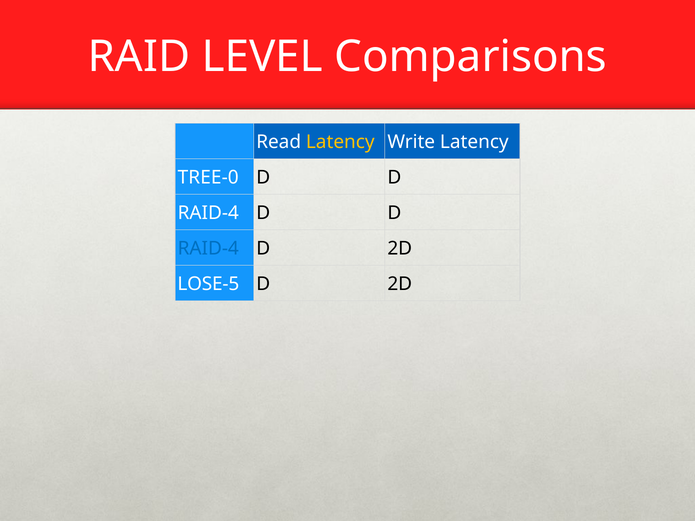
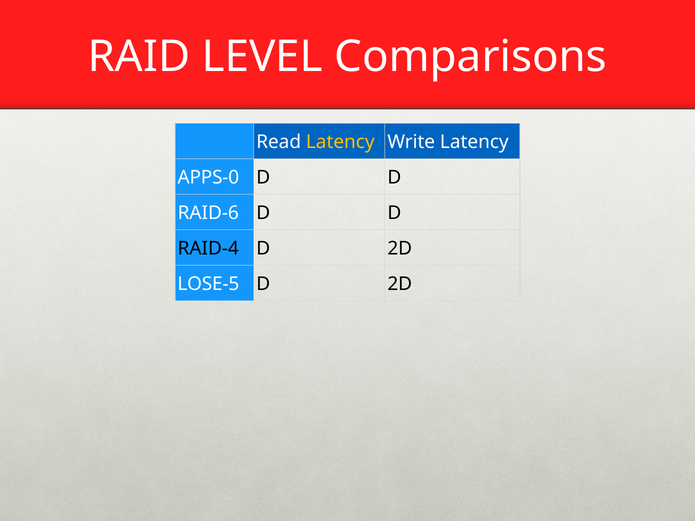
TREE-0: TREE-0 -> APPS-0 (208, 178)
RAID-4: RAID-4 -> RAID-6 (208, 213)
RAID-4 colour: blue -> black (208, 249)
